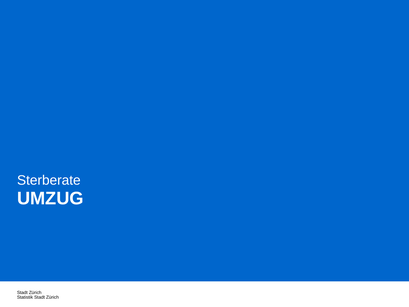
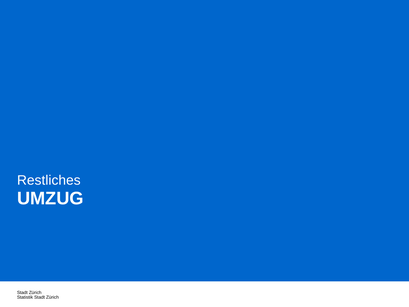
Sterberate: Sterberate -> Restliches (49, 180)
